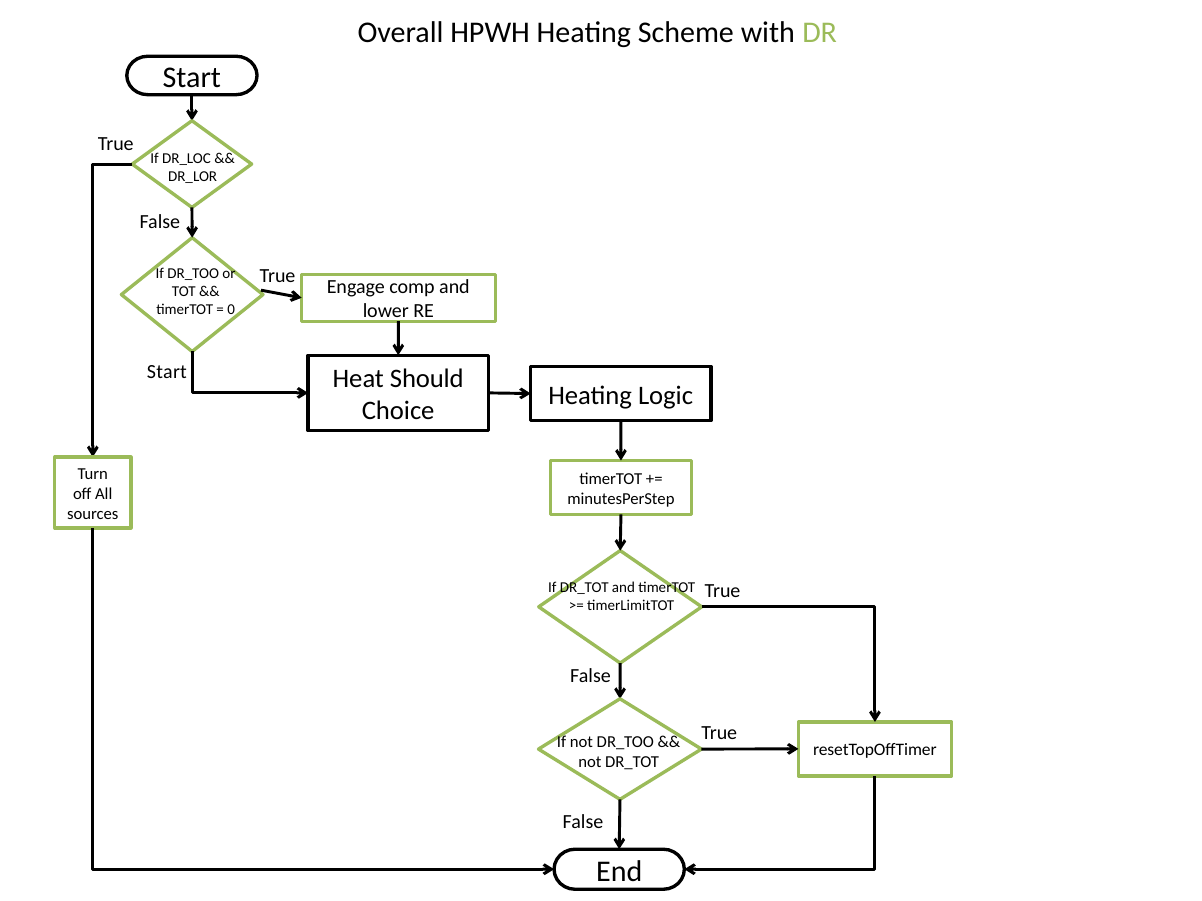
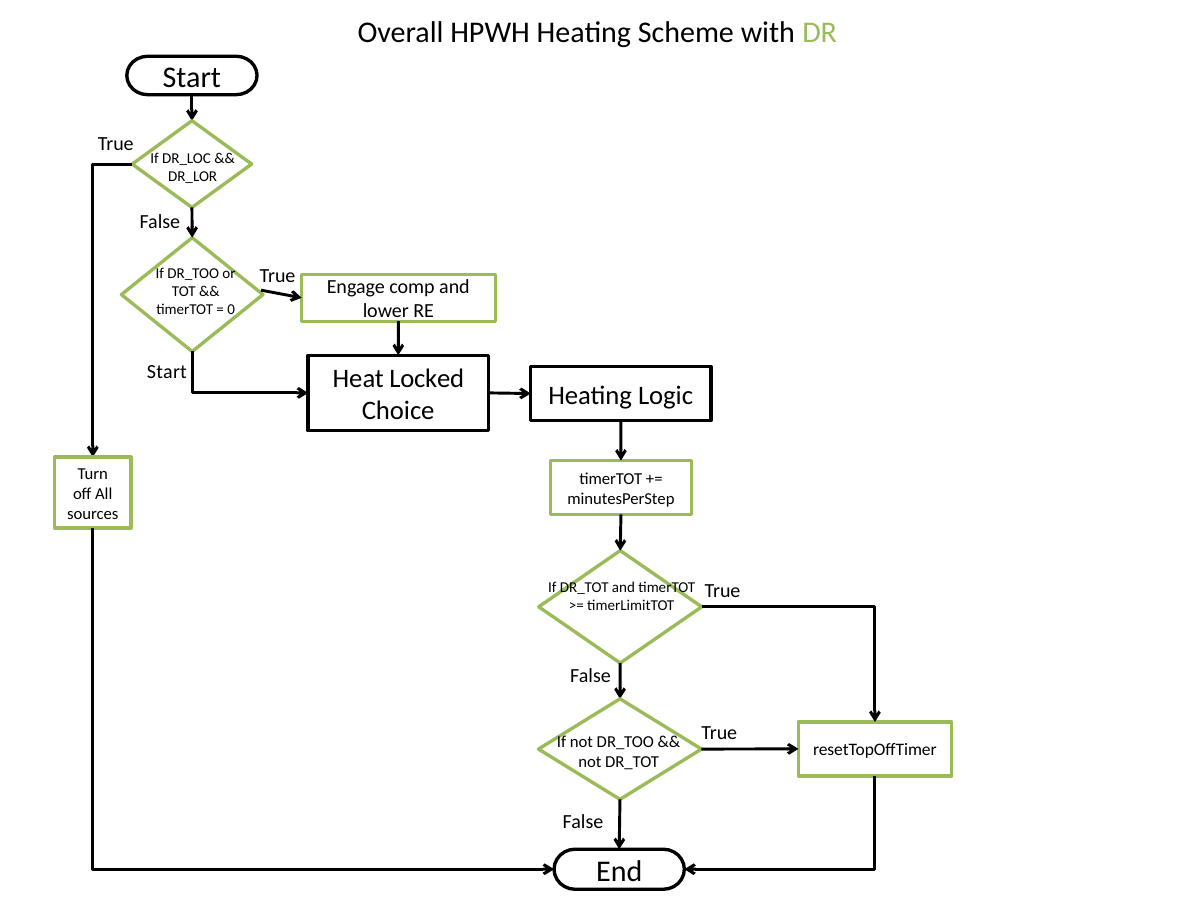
Should: Should -> Locked (427, 379)
